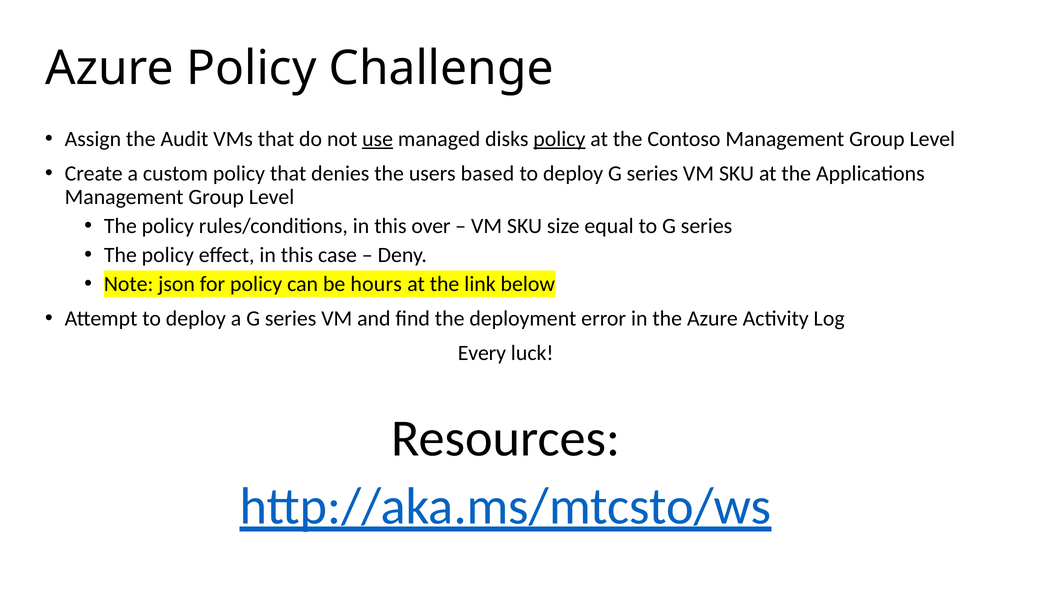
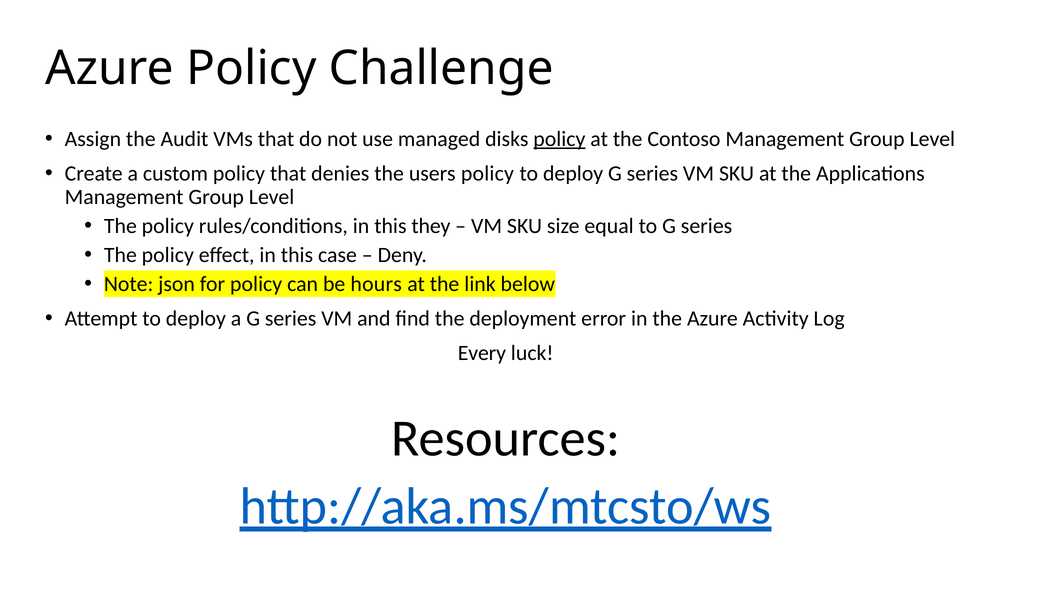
use underline: present -> none (378, 139)
users based: based -> policy (487, 173)
over: over -> they (431, 226)
